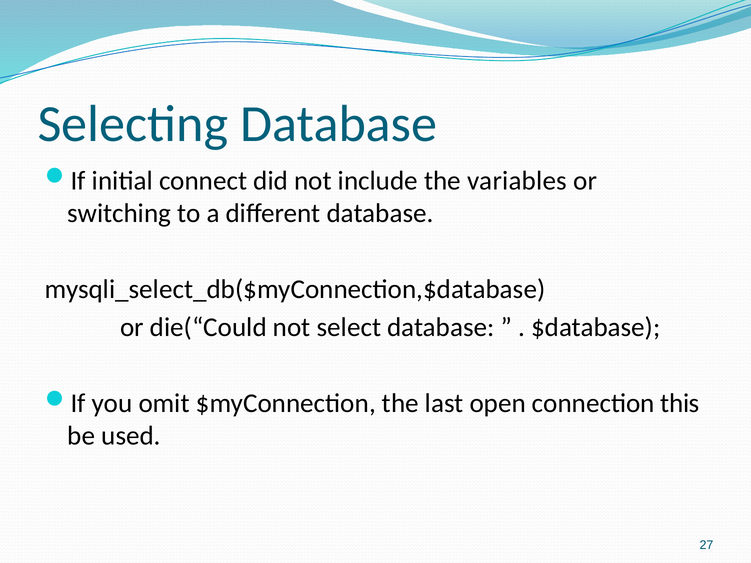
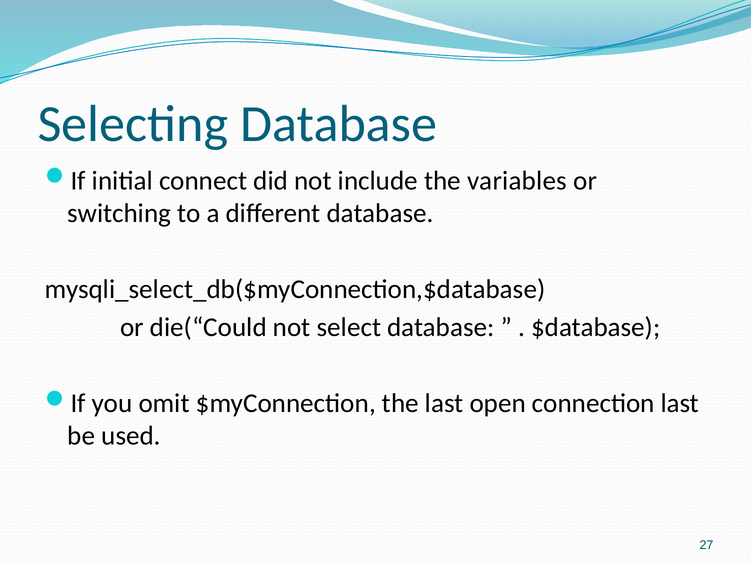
connection this: this -> last (680, 404)
